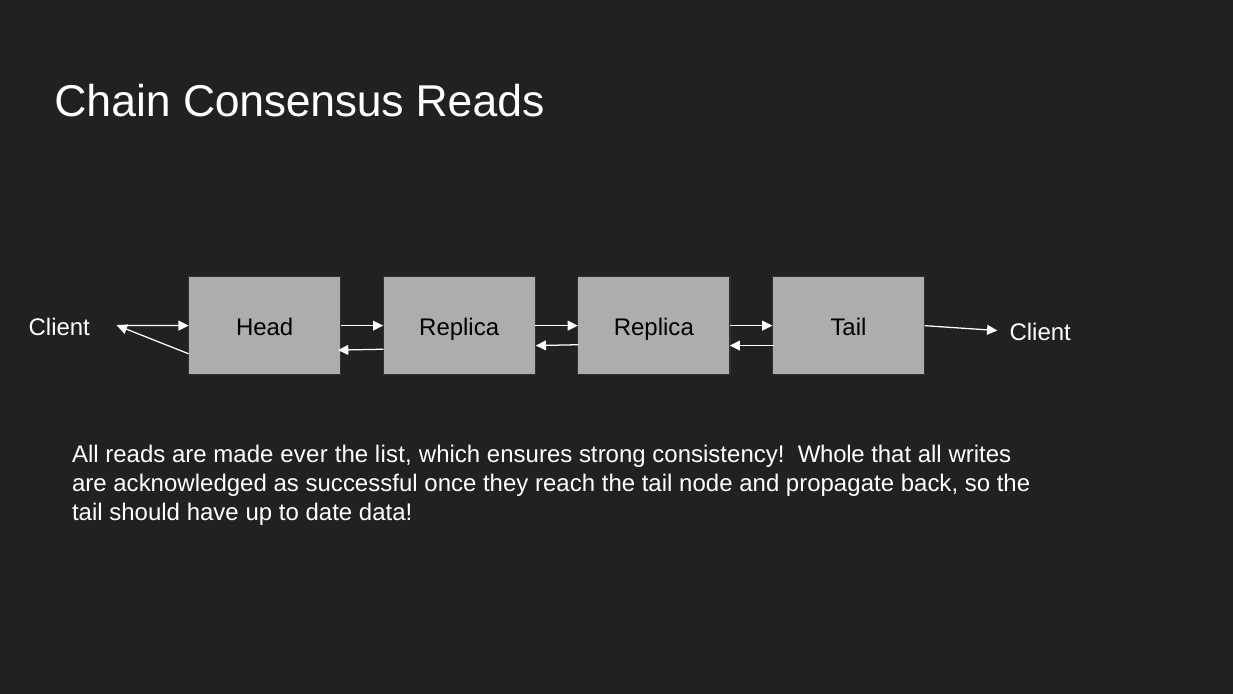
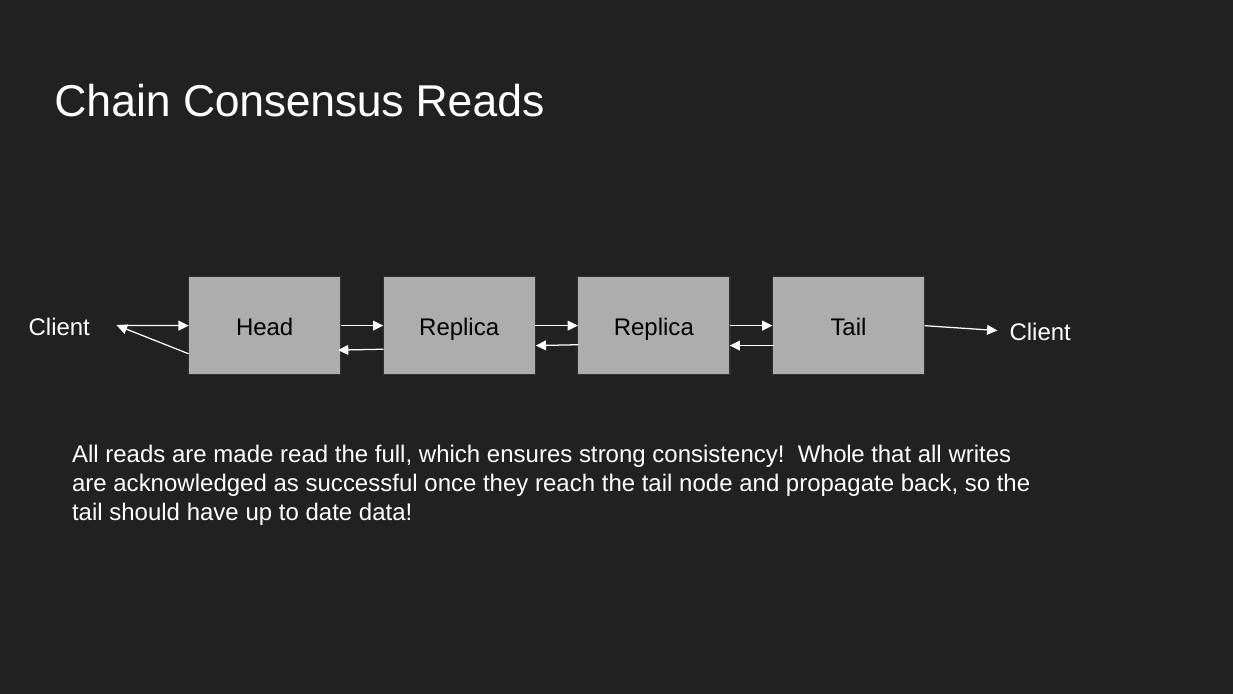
ever: ever -> read (304, 455)
list: list -> full (394, 455)
